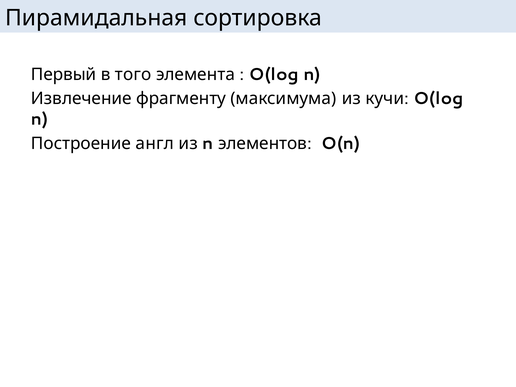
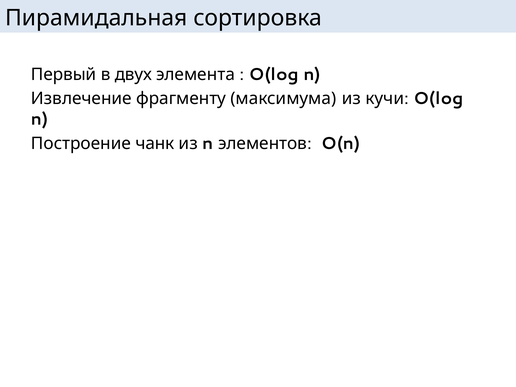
того: того -> двух (133, 75)
англ: англ -> чанк (155, 143)
